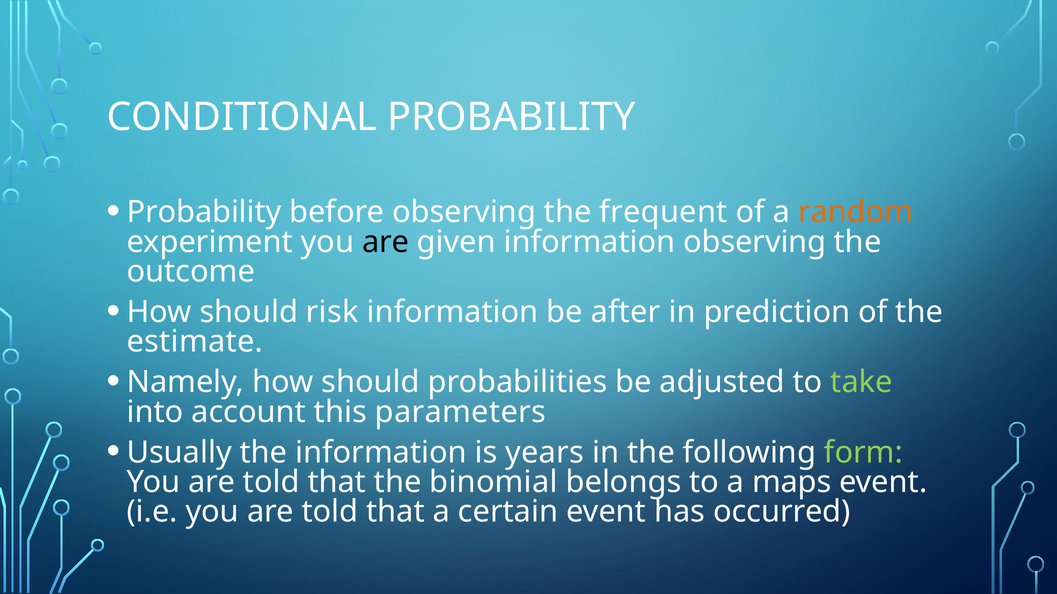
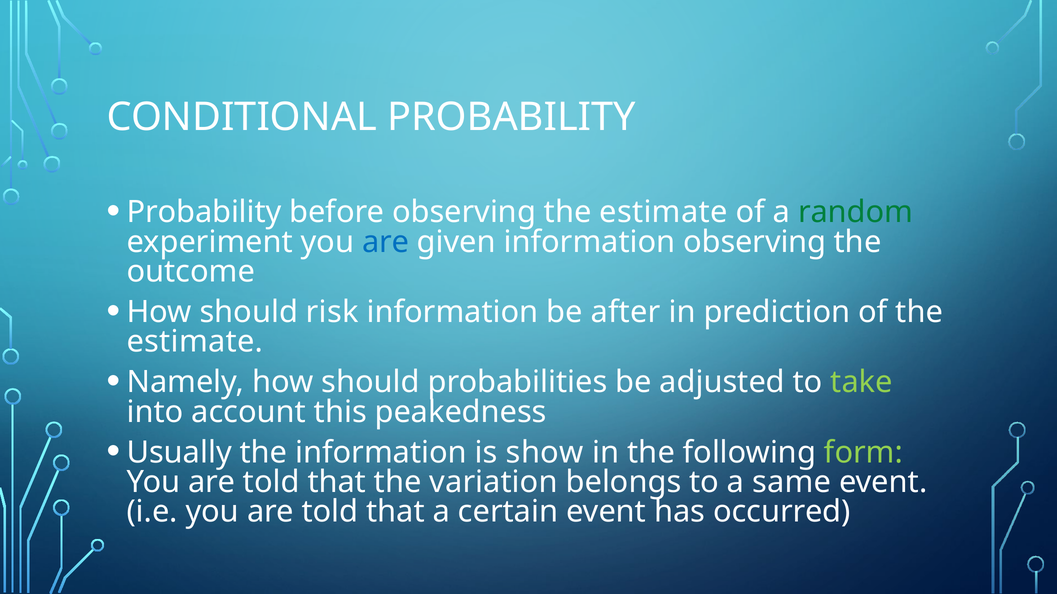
observing the frequent: frequent -> estimate (663, 213)
random colour: orange -> green (856, 213)
are colour: black -> blue (386, 242)
parameters: parameters -> peakedness (461, 412)
years: years -> show (545, 453)
binomial: binomial -> variation (494, 483)
maps: maps -> same (792, 483)
